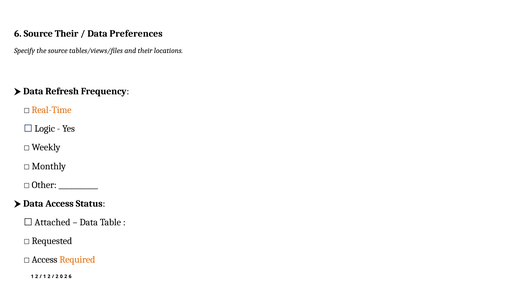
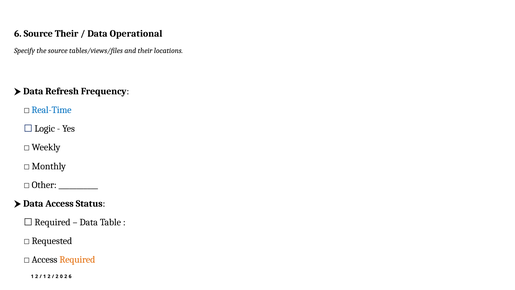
Preferences: Preferences -> Operational (136, 34)
Real-Time colour: orange -> blue (52, 110)
Attached: Attached -> Required (53, 222)
